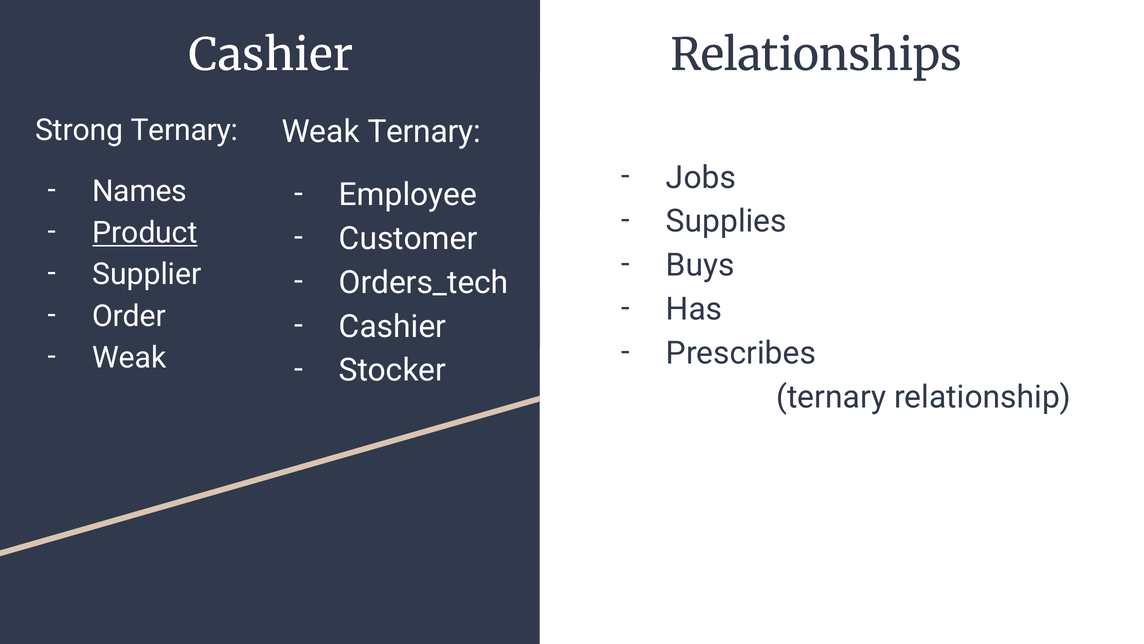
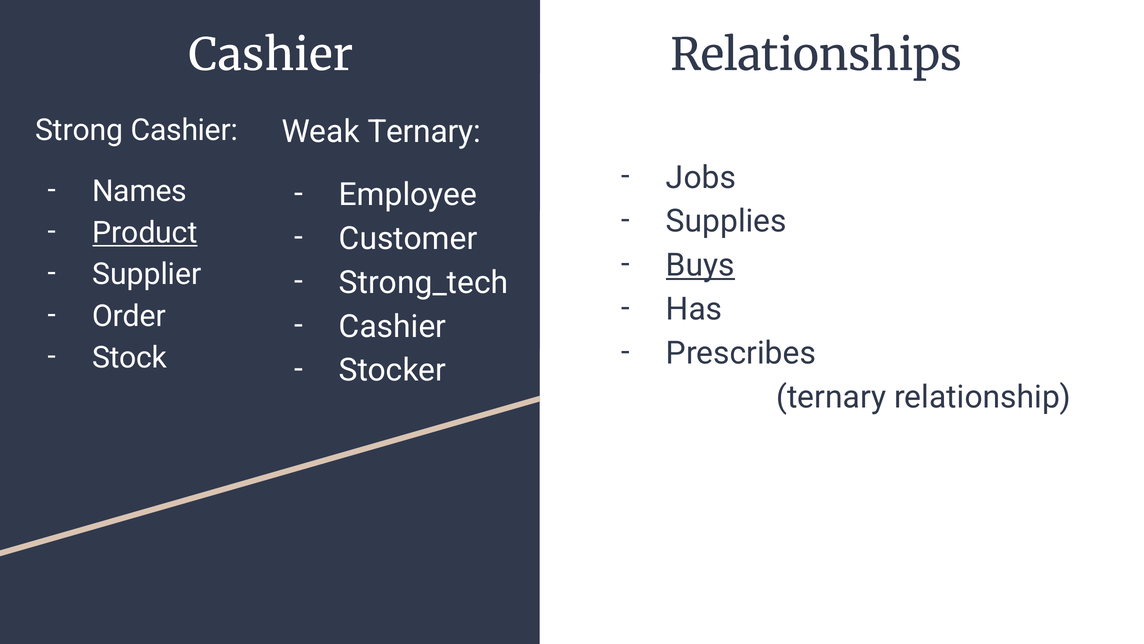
Strong Ternary: Ternary -> Cashier (184, 130)
Buys underline: none -> present (700, 265)
Orders_tech: Orders_tech -> Strong_tech (424, 282)
Weak: Weak -> Stock (129, 358)
